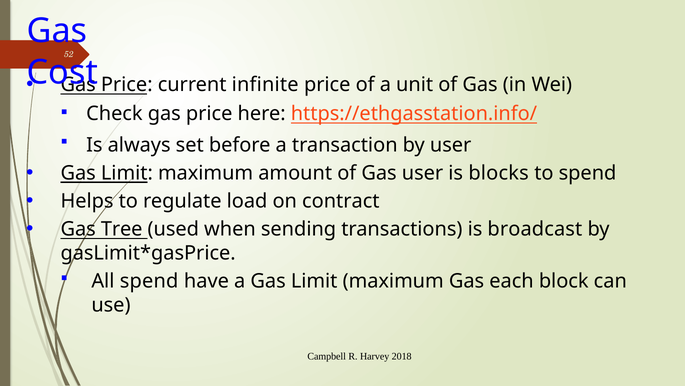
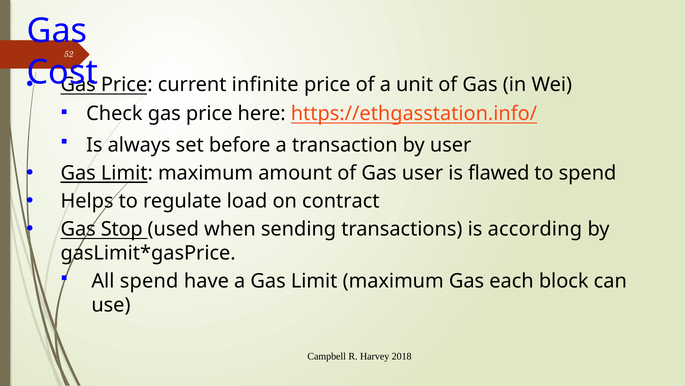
blocks: blocks -> flawed (499, 173)
Tree: Tree -> Stop (122, 229)
broadcast: broadcast -> according (535, 229)
